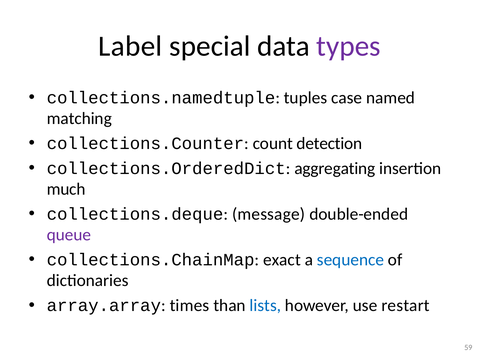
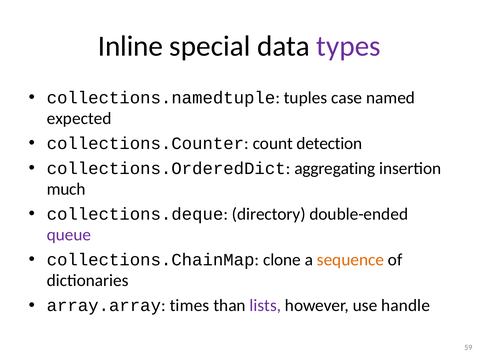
Label: Label -> Inline (130, 46)
matching: matching -> expected (79, 119)
message: message -> directory (269, 214)
exact: exact -> clone (282, 260)
sequence colour: blue -> orange (351, 260)
lists colour: blue -> purple (265, 306)
restart: restart -> handle (406, 306)
